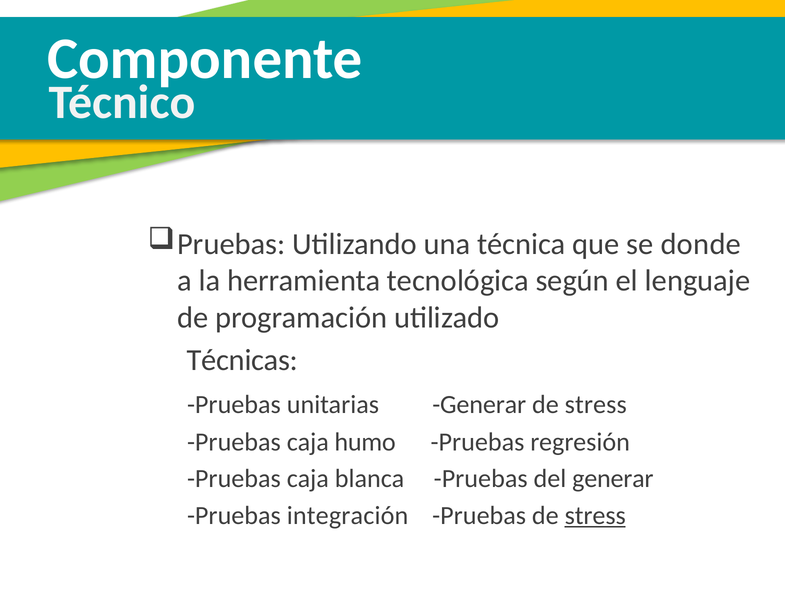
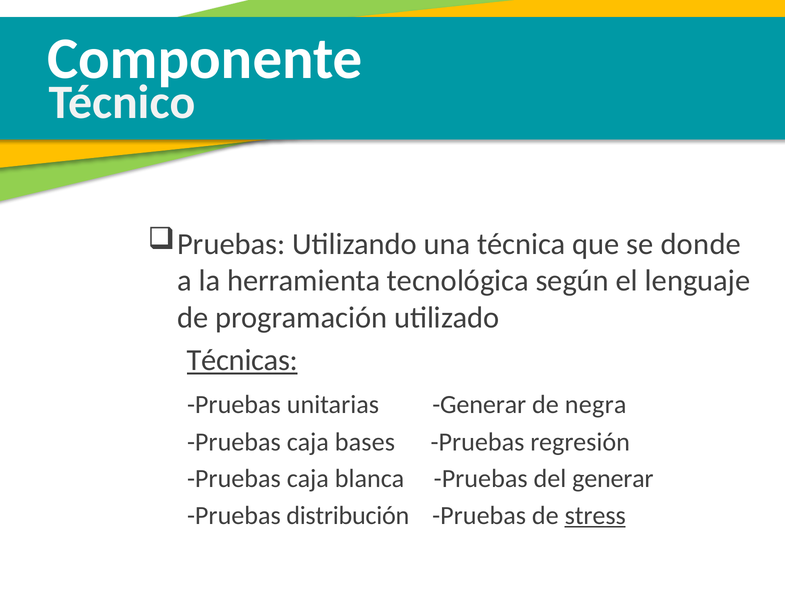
Técnicas underline: none -> present (242, 360)
stress: stress -> negra (596, 404)
humo: humo -> bases (365, 442)
integración: integración -> distribución (348, 515)
